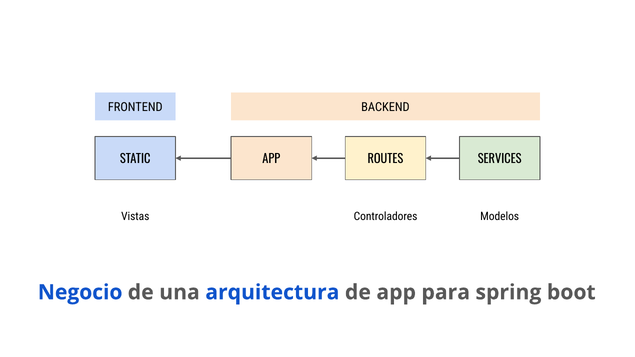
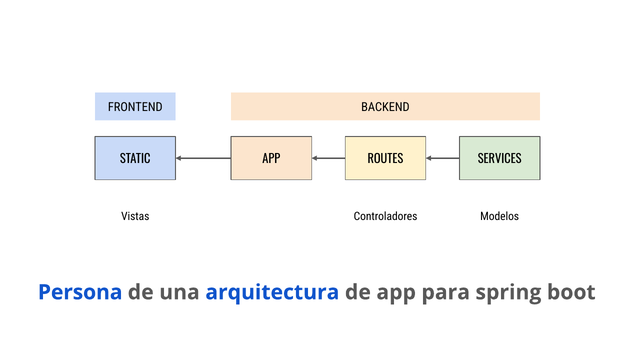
Negocio: Negocio -> Persona (80, 292)
